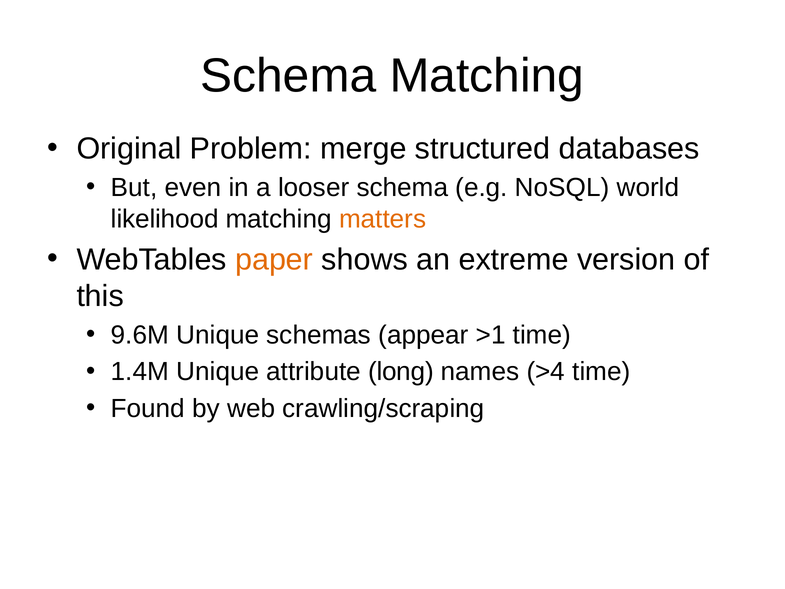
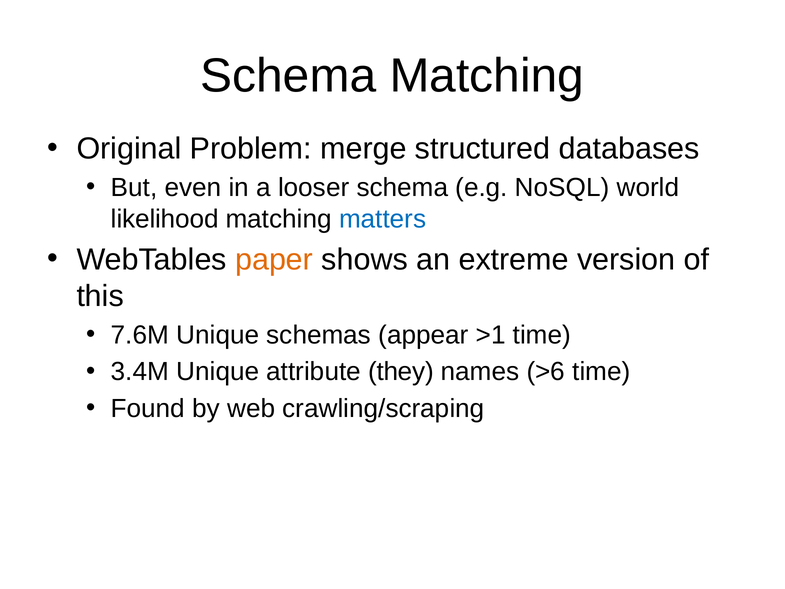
matters colour: orange -> blue (383, 219)
9.6M: 9.6M -> 7.6M (140, 335)
1.4M: 1.4M -> 3.4M (140, 372)
long: long -> they (401, 372)
>4: >4 -> >6 (546, 372)
